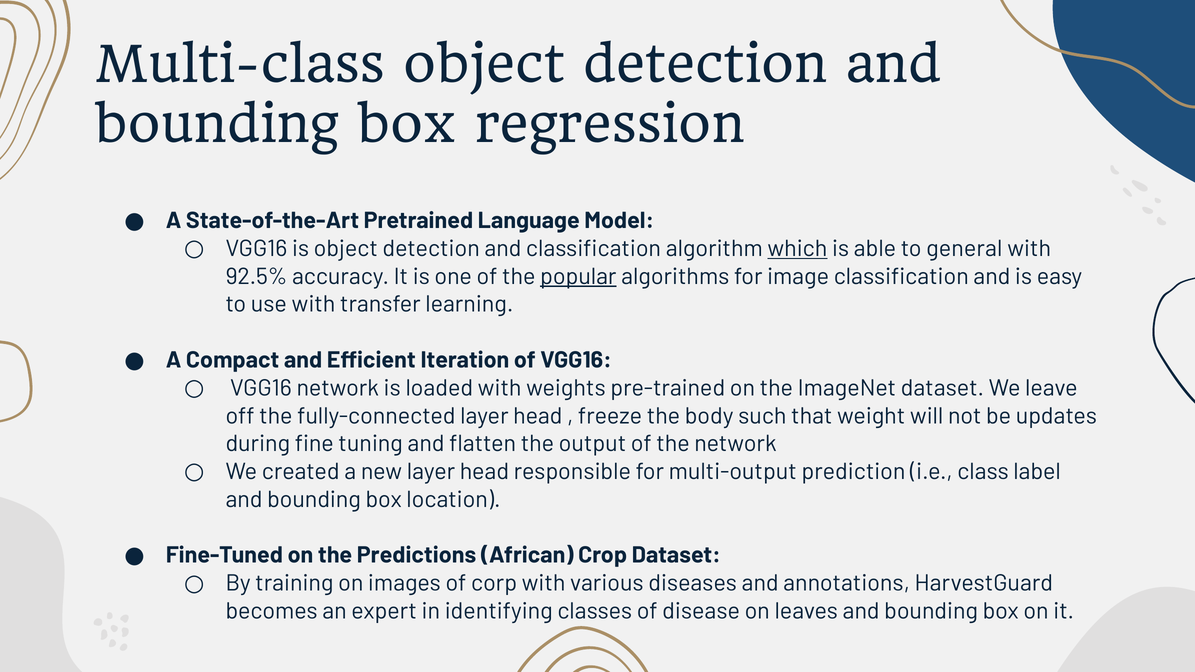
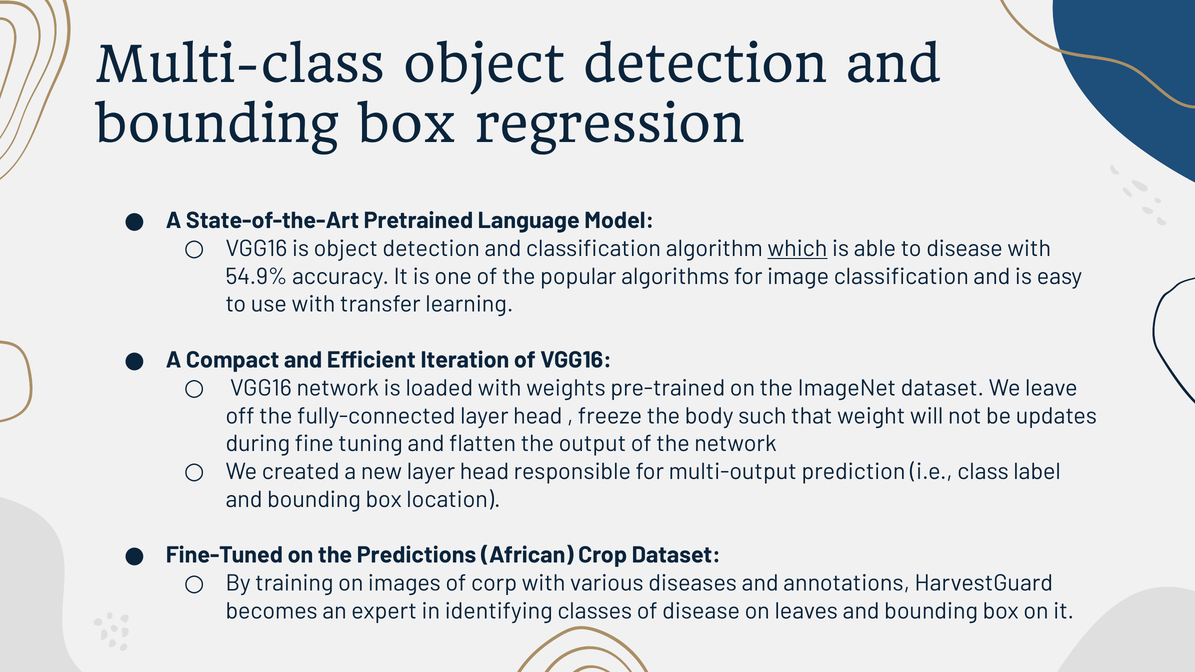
to general: general -> disease (965, 249)
92.5%: 92.5% -> 54.9% (257, 276)
popular underline: present -> none (578, 276)
